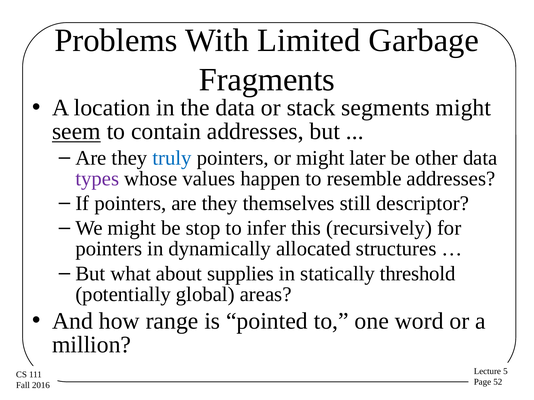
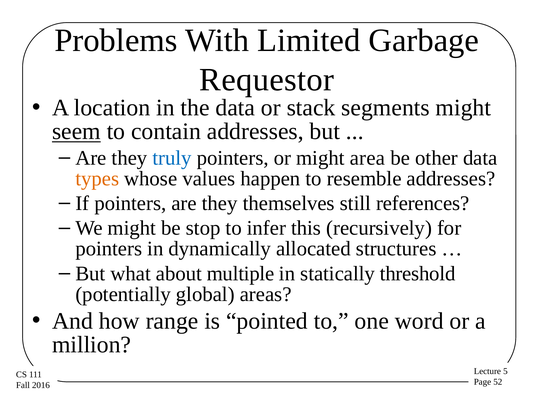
Fragments: Fragments -> Requestor (267, 80)
later: later -> area (367, 158)
types colour: purple -> orange (97, 179)
descriptor: descriptor -> references (423, 204)
supplies: supplies -> multiple (241, 274)
